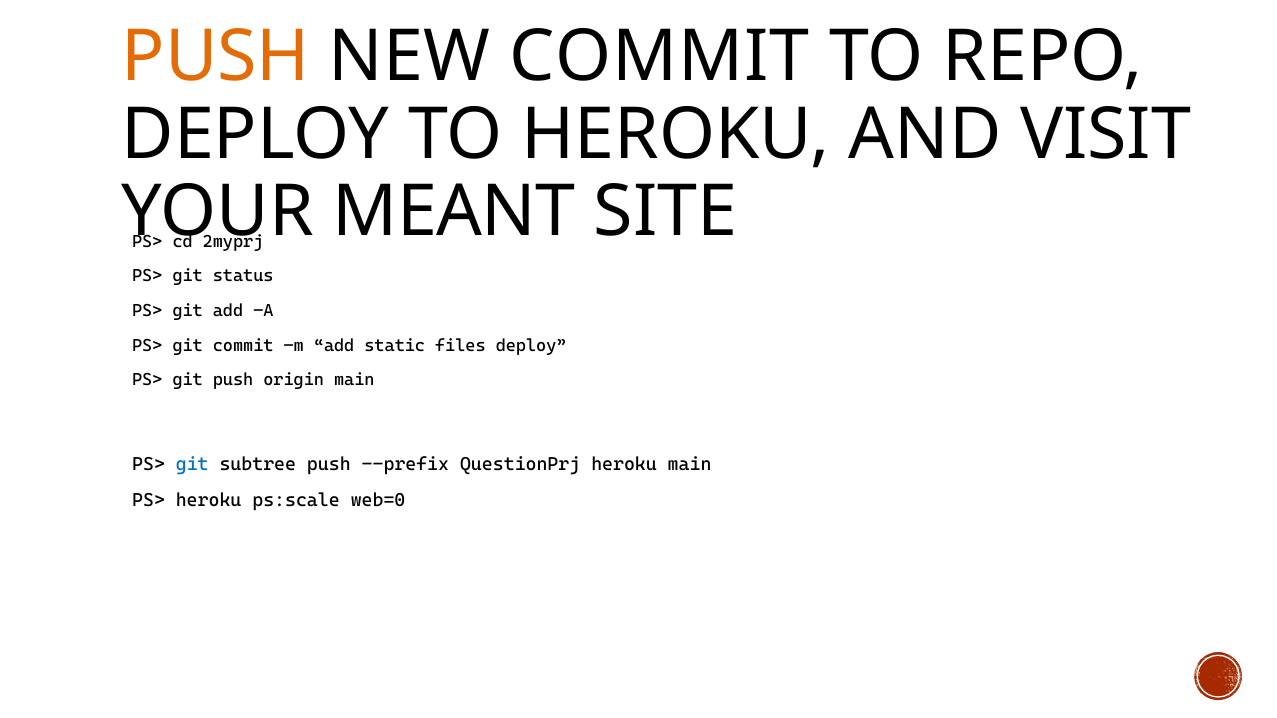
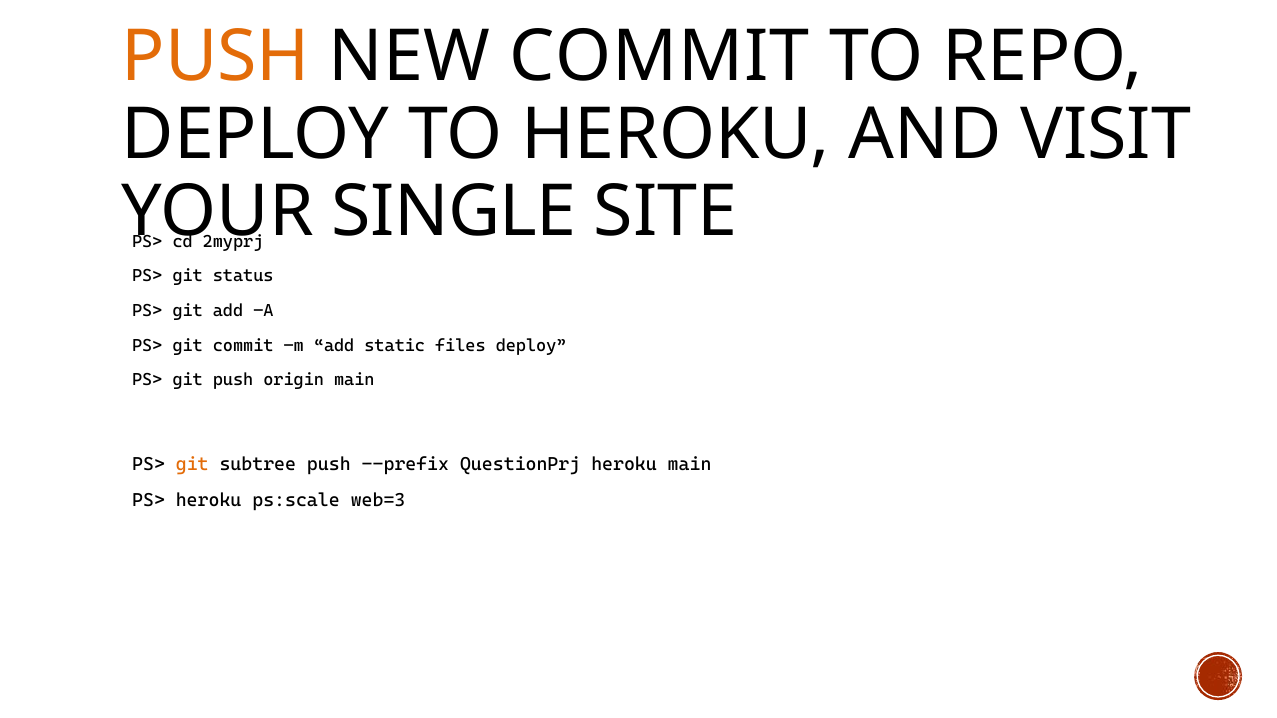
MEANT: MEANT -> SINGLE (454, 212)
git colour: blue -> orange (192, 465)
web=0: web=0 -> web=3 (378, 501)
